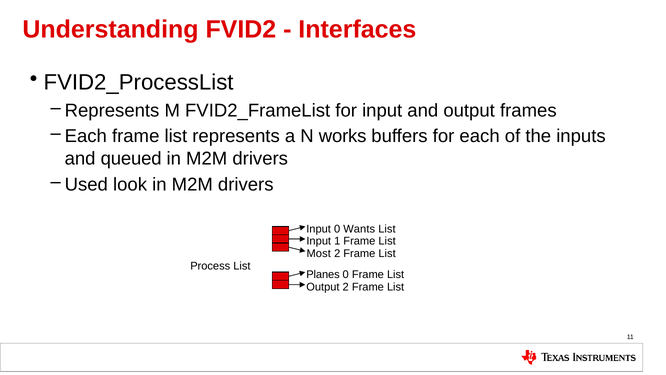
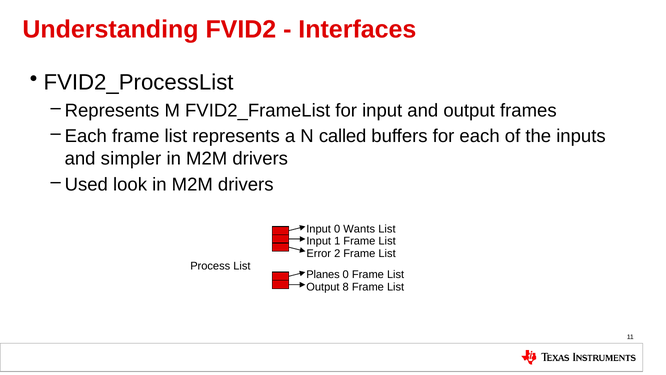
works: works -> called (343, 136)
queued: queued -> simpler (131, 158)
Most: Most -> Error (319, 253)
Output 2: 2 -> 8 (346, 287)
